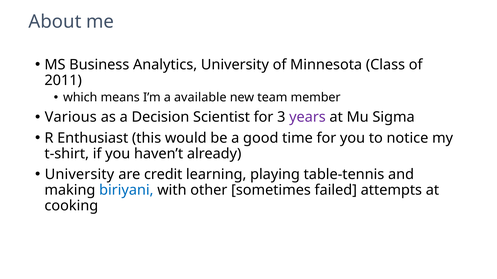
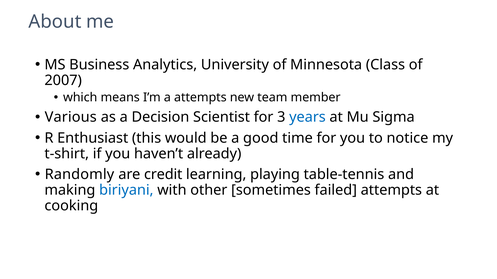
2011: 2011 -> 2007 (63, 81)
a available: available -> attempts (200, 98)
years colour: purple -> blue (307, 117)
University: University -> Randomly (79, 175)
